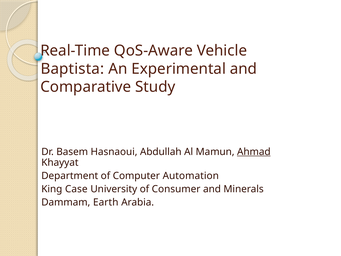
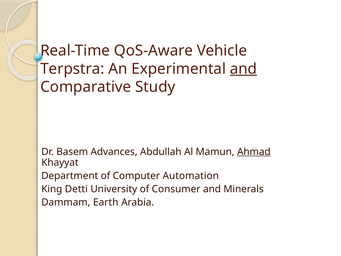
Baptista: Baptista -> Terpstra (72, 69)
and underline: none -> present (243, 69)
Hasnaoui: Hasnaoui -> Advances (114, 152)
Case: Case -> Detti (76, 189)
